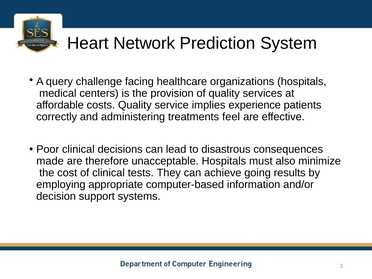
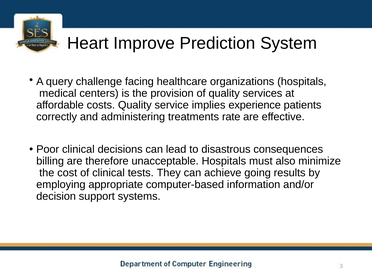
Network: Network -> Improve (144, 43)
feel: feel -> rate (231, 117)
made: made -> billing (50, 161)
